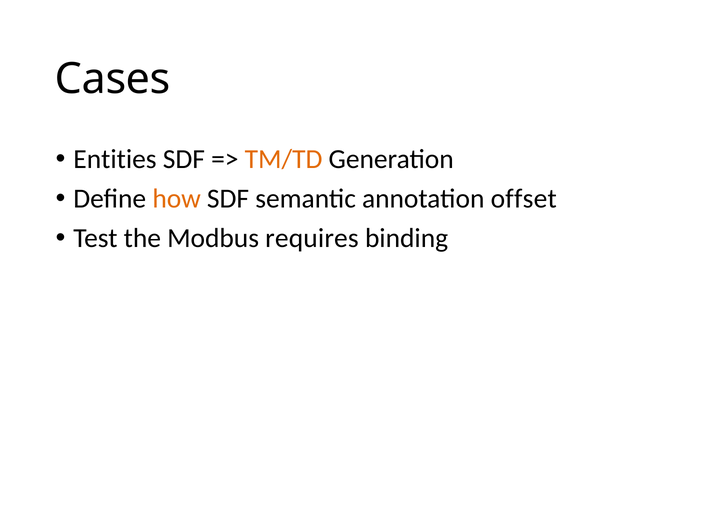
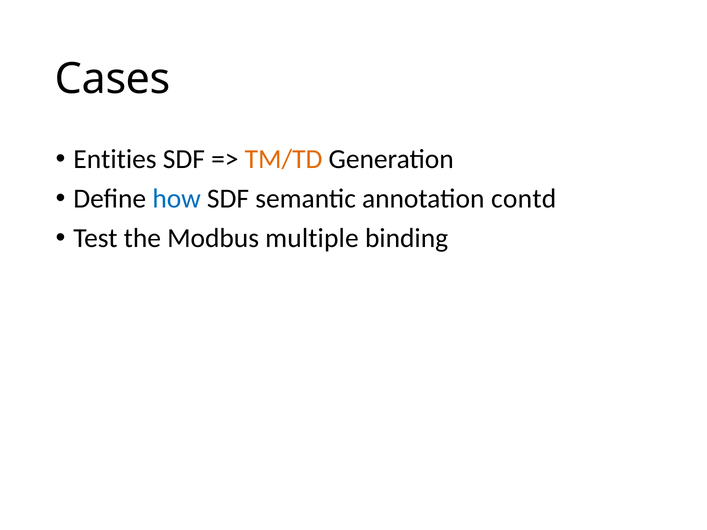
how colour: orange -> blue (177, 199)
offset: offset -> contd (524, 199)
requires: requires -> multiple (312, 238)
